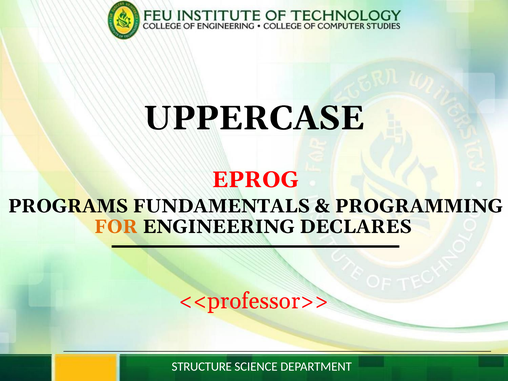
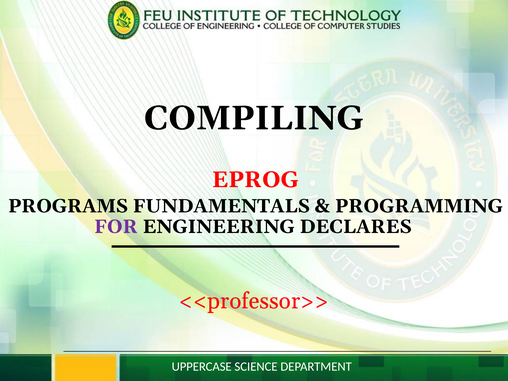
UPPERCASE: UPPERCASE -> COMPILING (254, 118)
FOR colour: orange -> purple (116, 227)
STRUCTURE: STRUCTURE -> UPPERCASE (202, 367)
